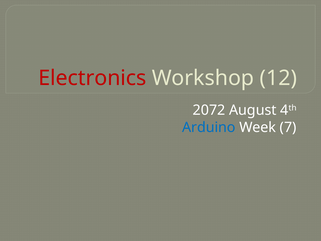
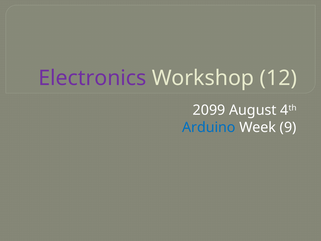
Electronics colour: red -> purple (92, 78)
2072: 2072 -> 2099 (209, 110)
7: 7 -> 9 (288, 127)
